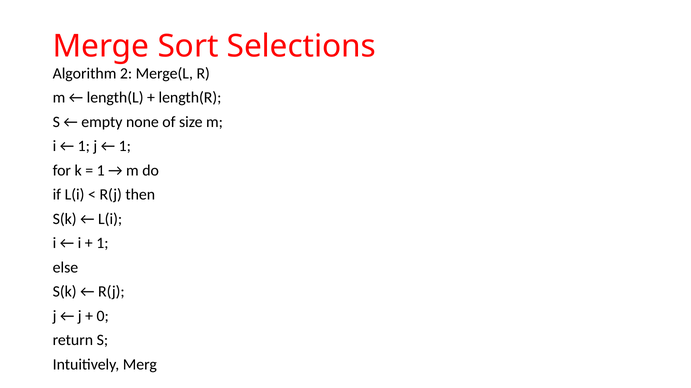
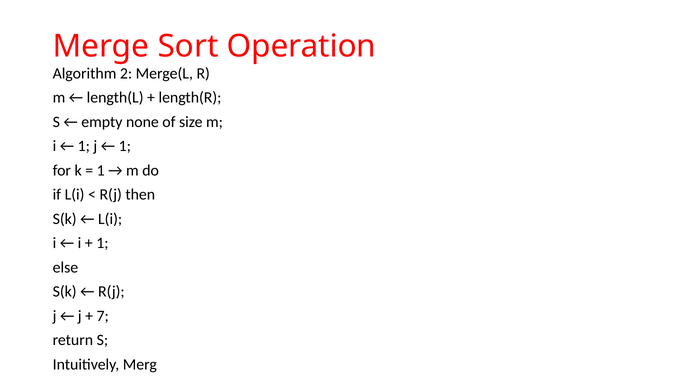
Selections: Selections -> Operation (301, 46)
0: 0 -> 7 (103, 317)
